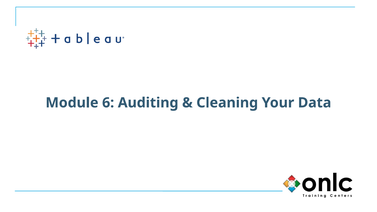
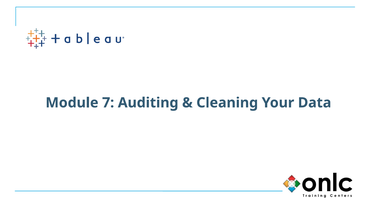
6: 6 -> 7 (108, 103)
